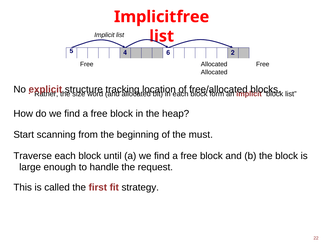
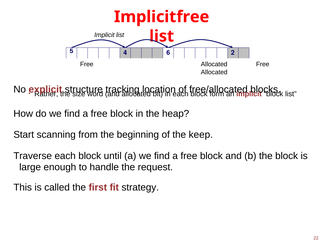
must: must -> keep (201, 135)
